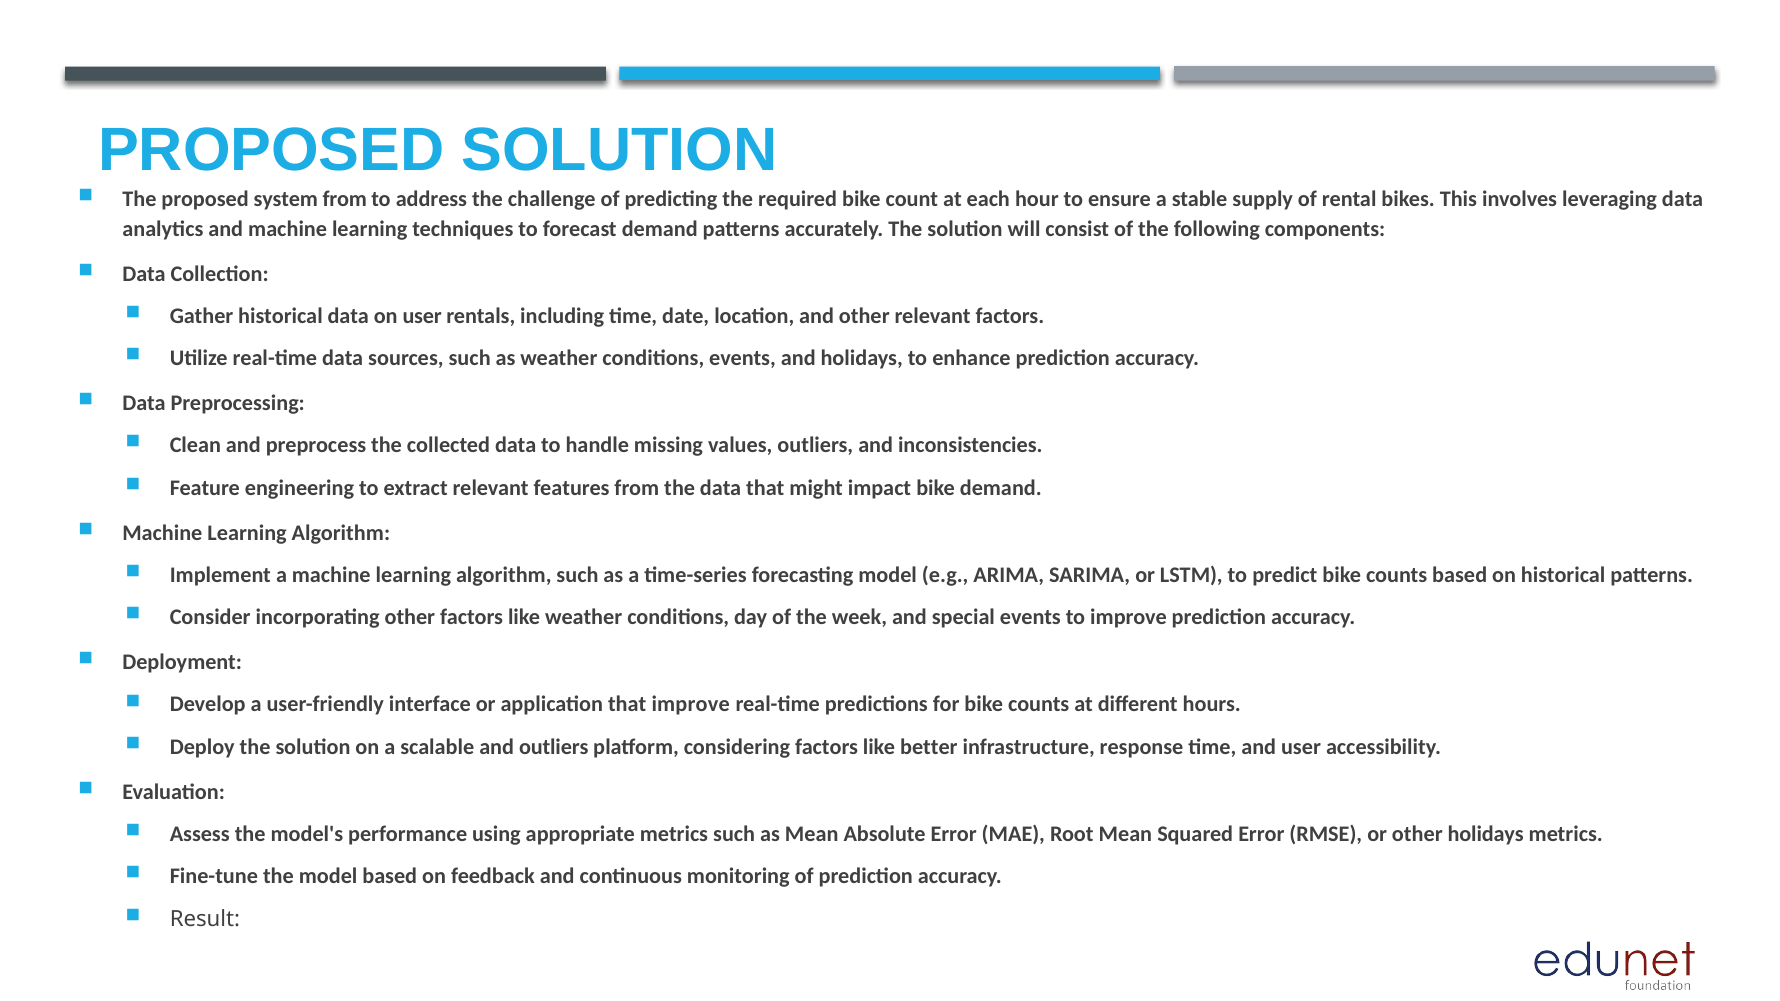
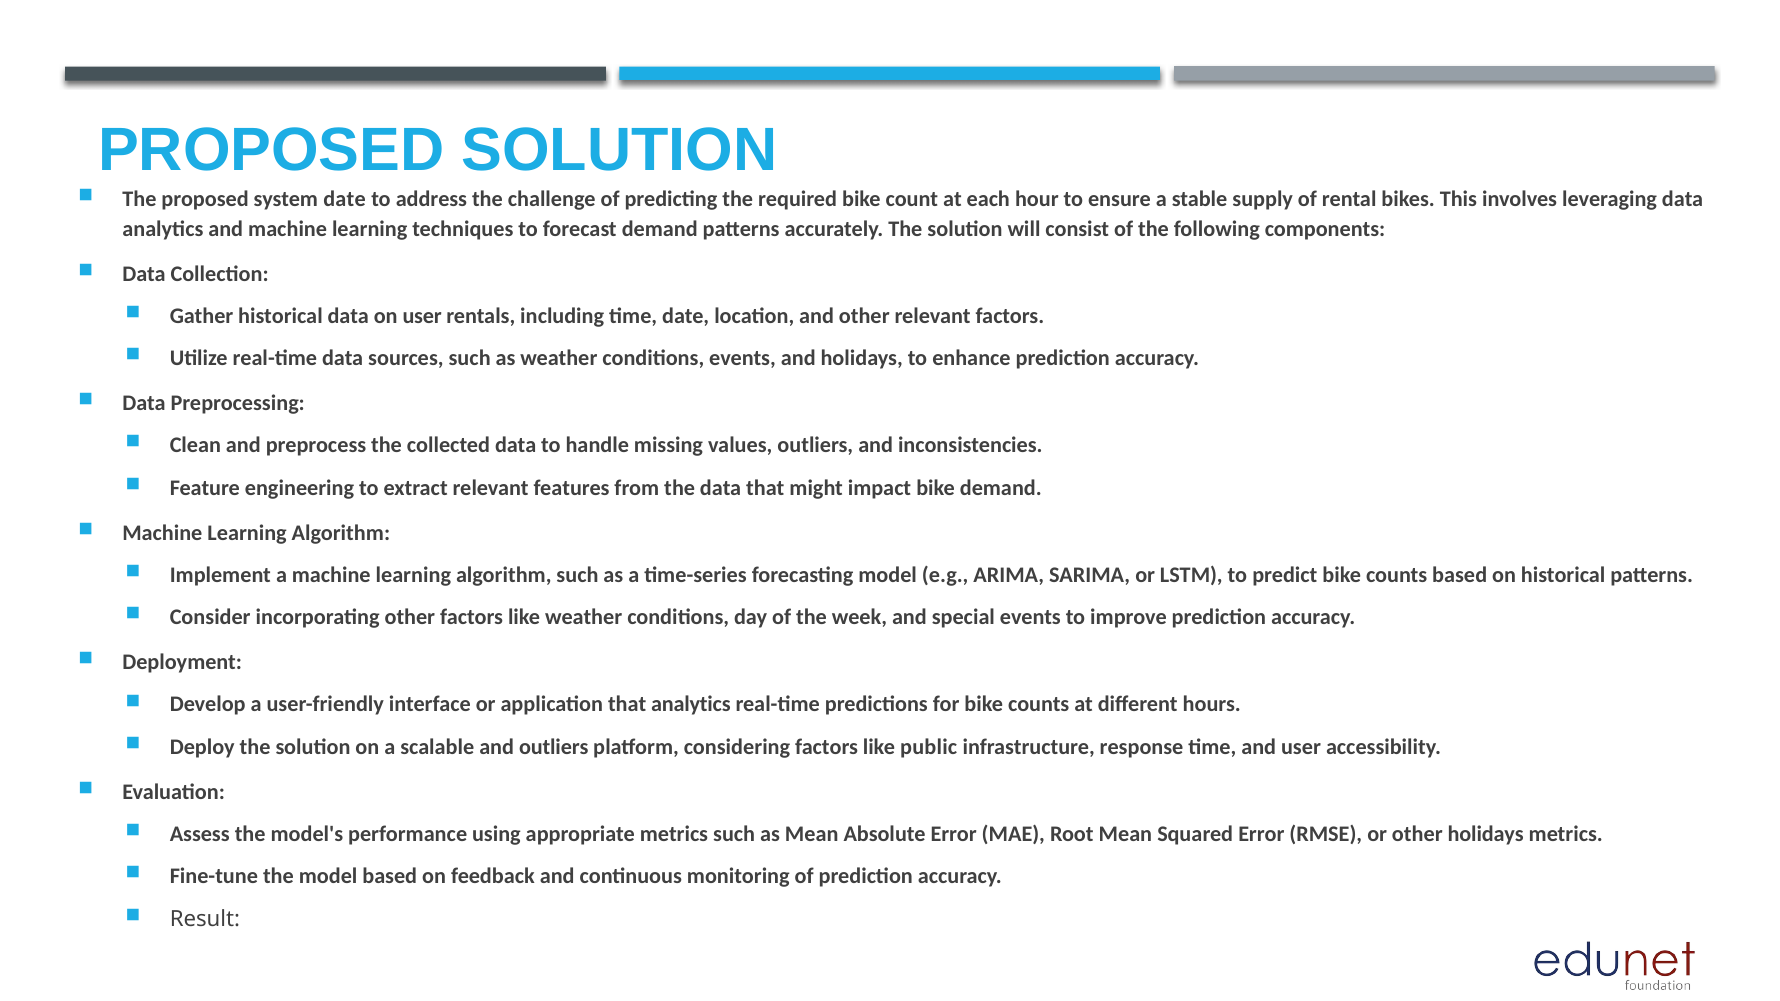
system from: from -> date (345, 200)
that improve: improve -> analytics (691, 705)
better: better -> public (929, 747)
